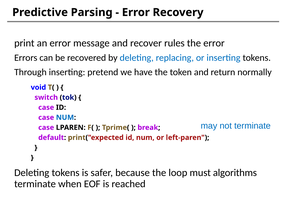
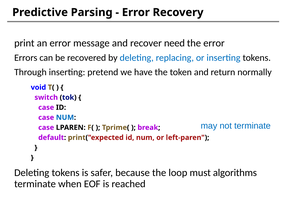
rules: rules -> need (174, 43)
